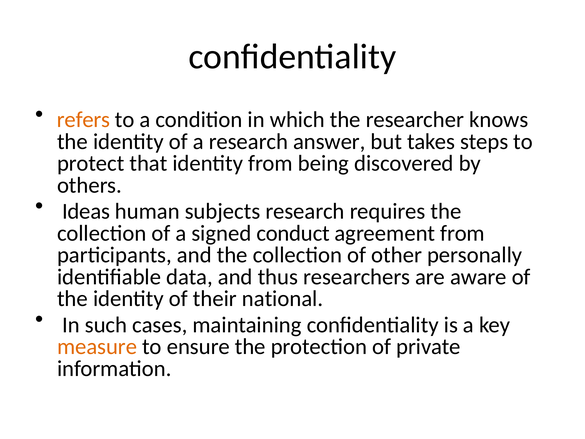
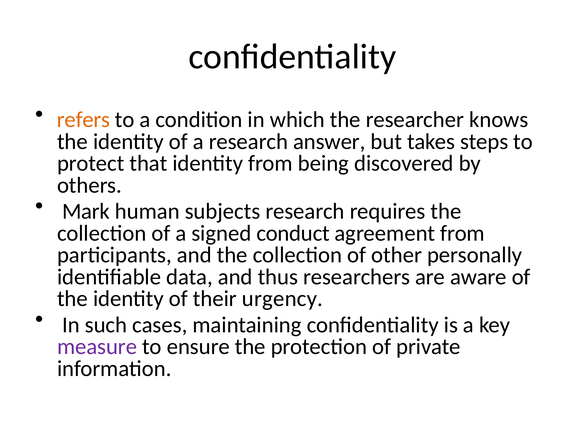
Ideas: Ideas -> Mark (86, 211)
national: national -> urgency (282, 299)
measure colour: orange -> purple (97, 347)
